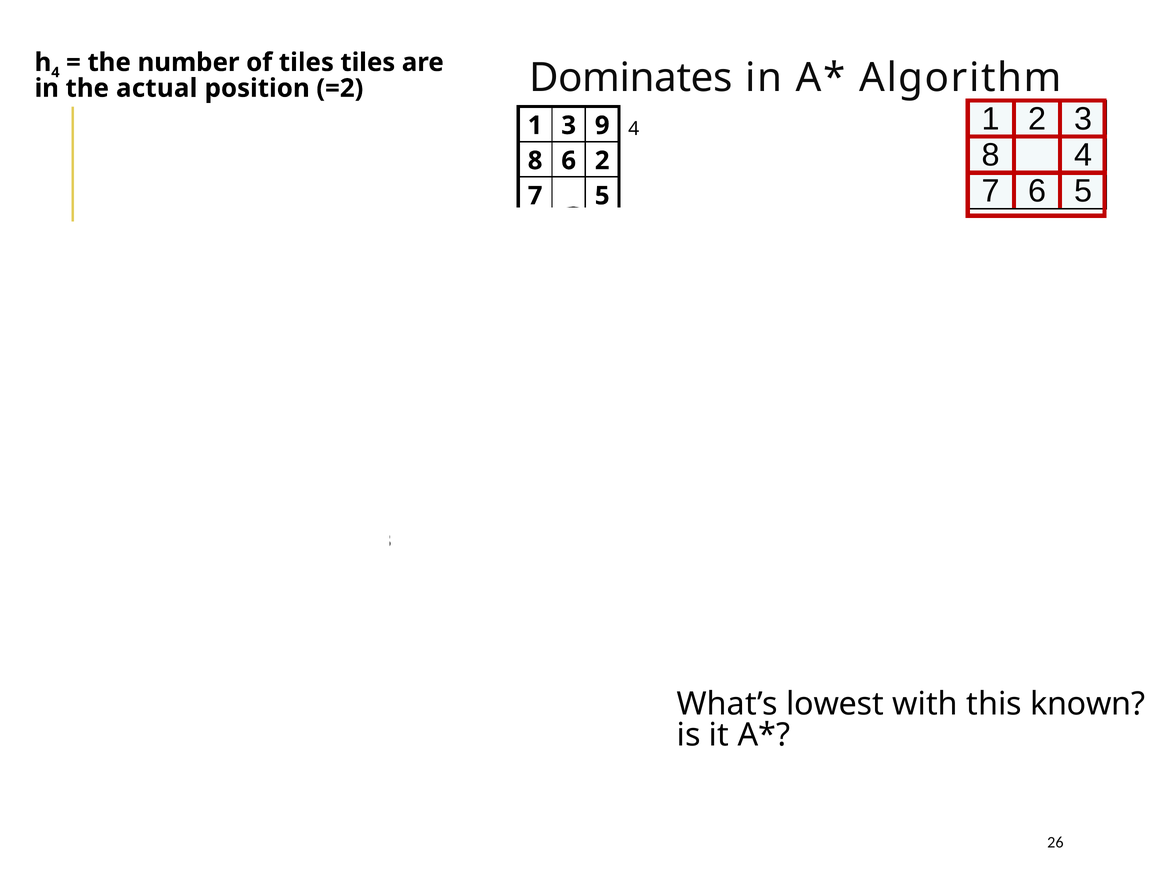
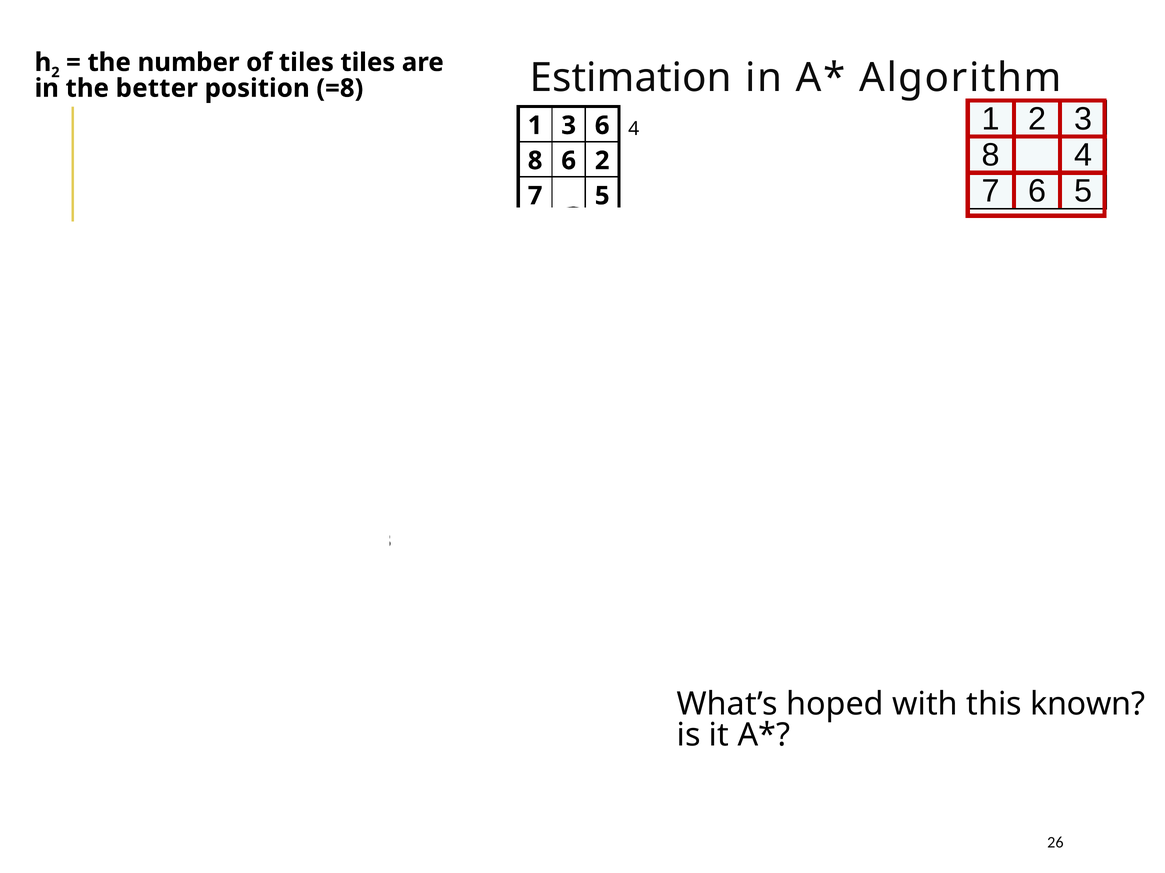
4: 4 -> 2 (55, 72)
Dominates: Dominates -> Estimation (631, 78)
actual: actual -> better (157, 88)
=2: =2 -> =8 (340, 88)
3 9: 9 -> 6 (602, 126)
lowest: lowest -> hoped (835, 705)
